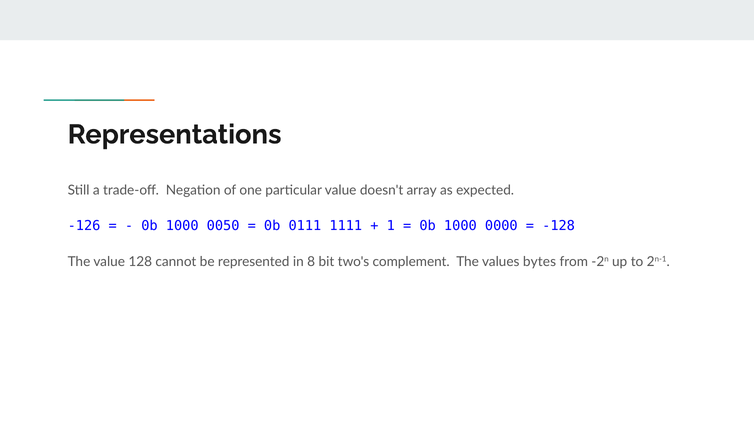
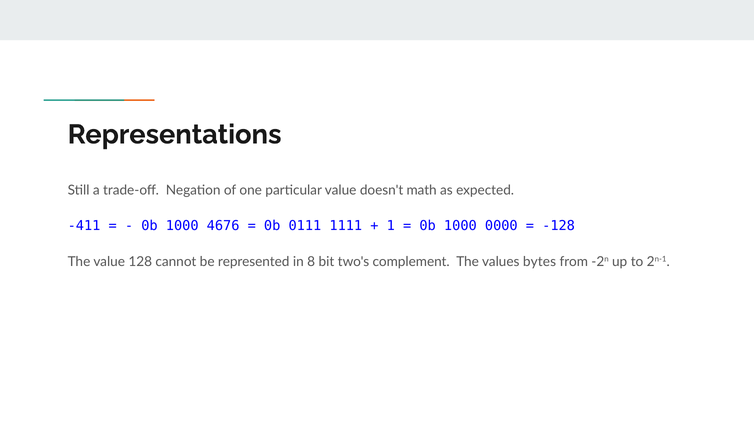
array: array -> math (422, 191)
-126: -126 -> -411 (84, 226)
0050: 0050 -> 4676 (223, 226)
